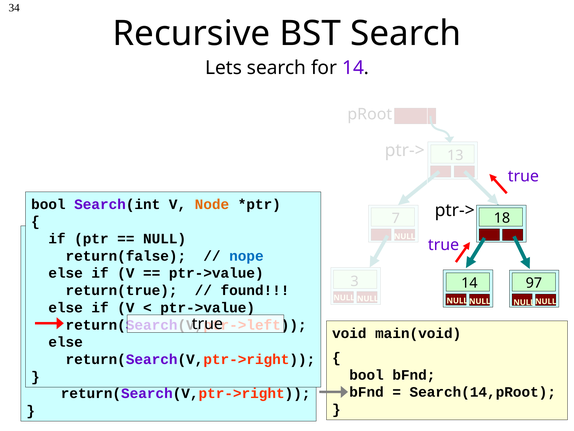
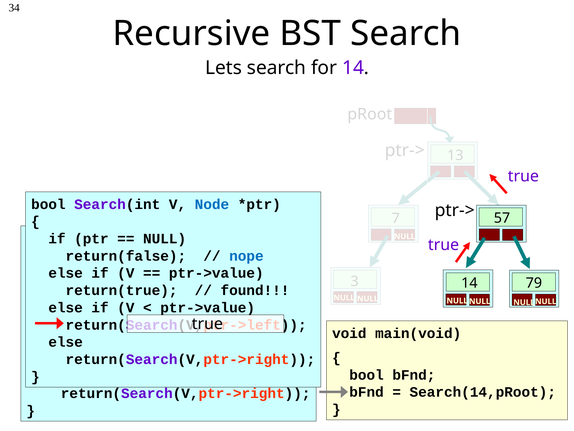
Node colour: orange -> blue (212, 204)
18: 18 -> 57 (502, 218)
97: 97 -> 79 (534, 283)
